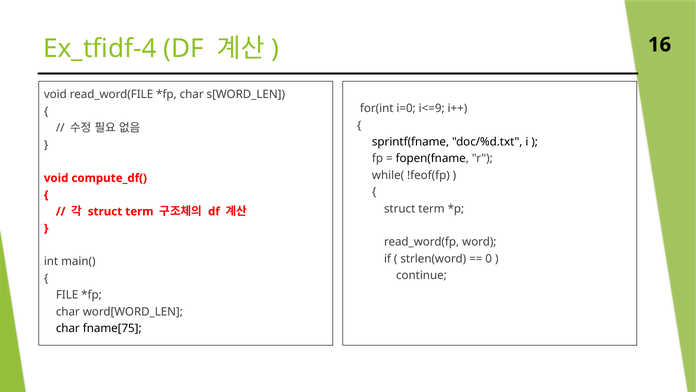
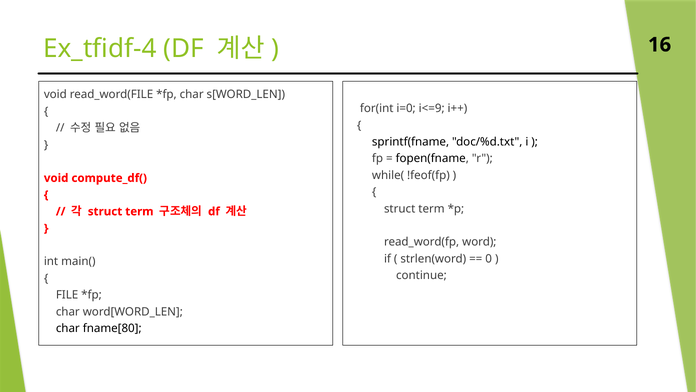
fname[75: fname[75 -> fname[80 (112, 328)
